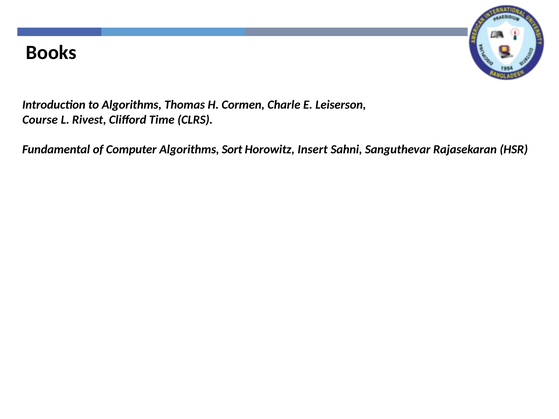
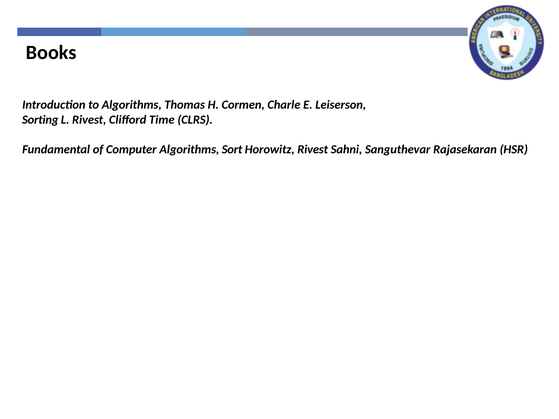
Course: Course -> Sorting (40, 120)
Horowitz Insert: Insert -> Rivest (313, 150)
